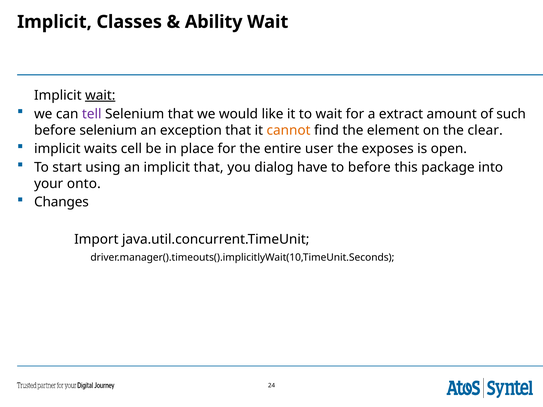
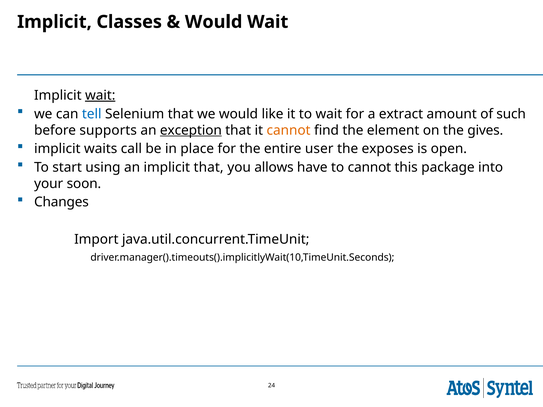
Ability: Ability -> Would (214, 22)
tell colour: purple -> blue (92, 114)
before selenium: selenium -> supports (108, 130)
exception underline: none -> present (191, 130)
clear: clear -> gives (485, 130)
cell: cell -> call (131, 149)
dialog: dialog -> allows (274, 167)
to before: before -> cannot (369, 167)
onto: onto -> soon (84, 184)
